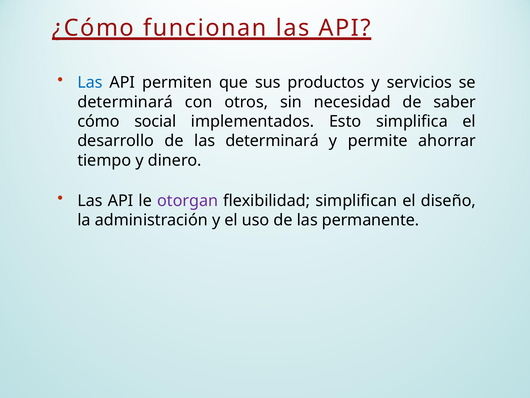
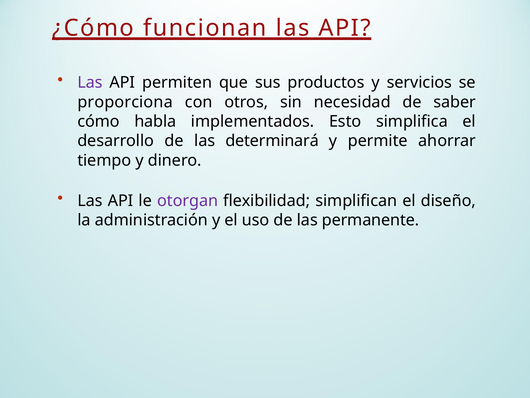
Las colour: blue -> purple (90, 82)
determinará: determinará -> proporciona (125, 102)
social: social -> habla (155, 121)
